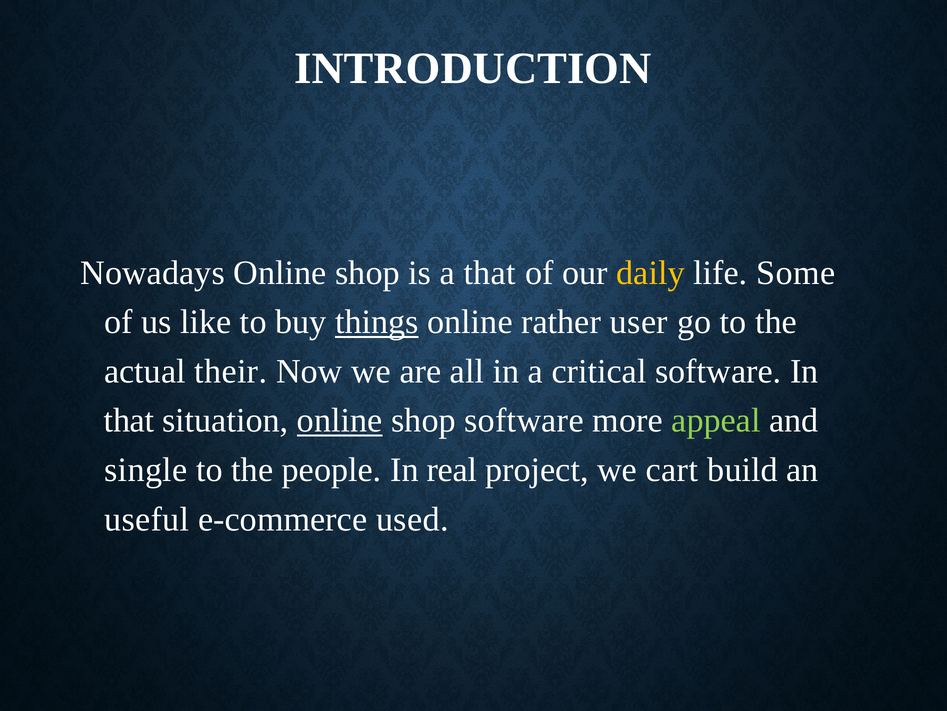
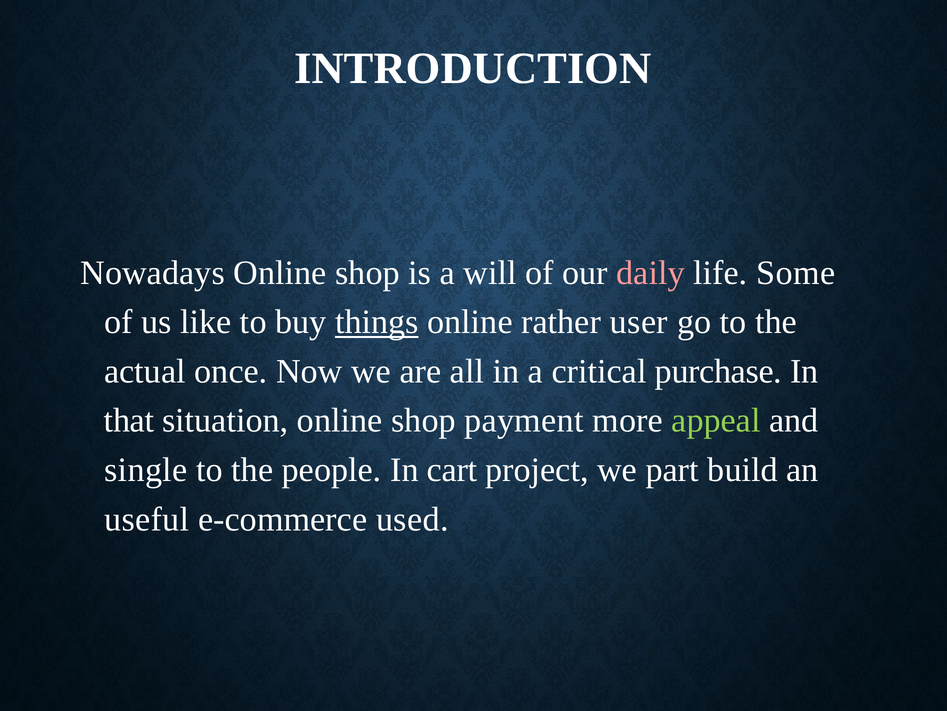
a that: that -> will (490, 273)
daily colour: yellow -> pink (651, 273)
their: their -> once (231, 371)
critical software: software -> purchase (718, 371)
online underline: present -> none (340, 420)
shop software: software -> payment (524, 420)
real: real -> cart (452, 469)
cart: cart -> part (672, 469)
